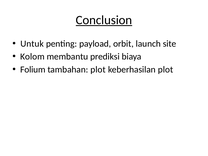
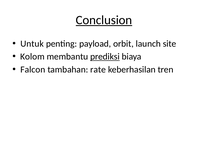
prediksi underline: none -> present (105, 57)
Folium: Folium -> Falcon (33, 70)
tambahan plot: plot -> rate (98, 70)
keberhasilan plot: plot -> tren (166, 70)
